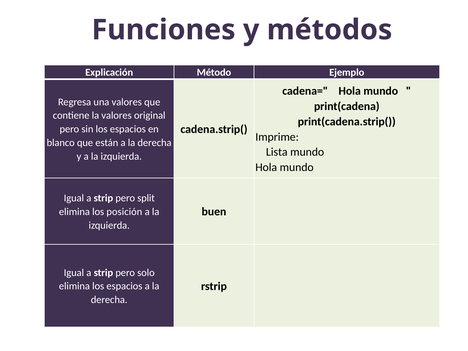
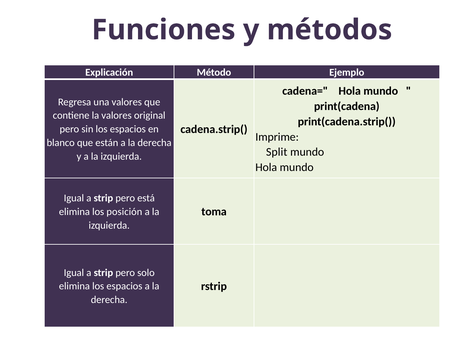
Lista: Lista -> Split (277, 152)
split: split -> está (146, 198)
buen: buen -> toma (214, 212)
